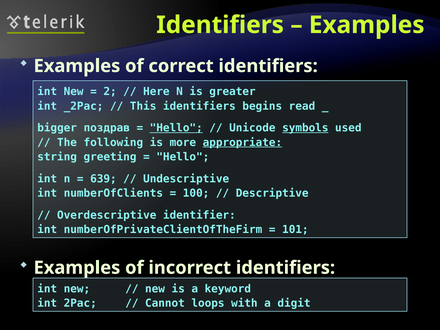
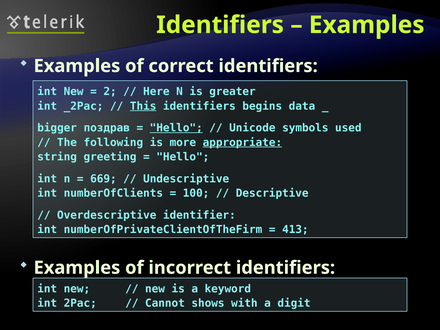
This underline: none -> present (143, 106)
read: read -> data (302, 106)
symbols underline: present -> none (305, 128)
639: 639 -> 669 (103, 179)
101: 101 -> 413 (295, 230)
loops: loops -> shows (208, 303)
